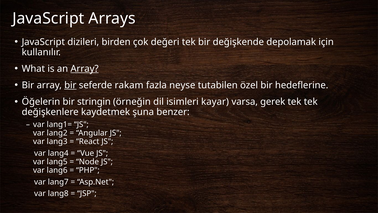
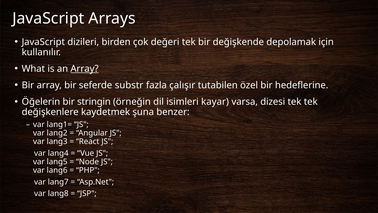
bir underline: present -> none (70, 85)
rakam: rakam -> substr (129, 85)
neyse: neyse -> çalışır (182, 85)
gerek: gerek -> dizesi (273, 102)
